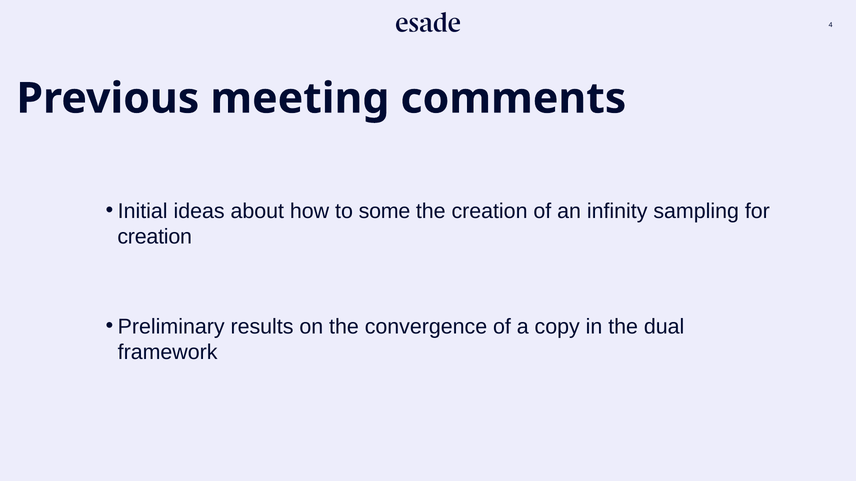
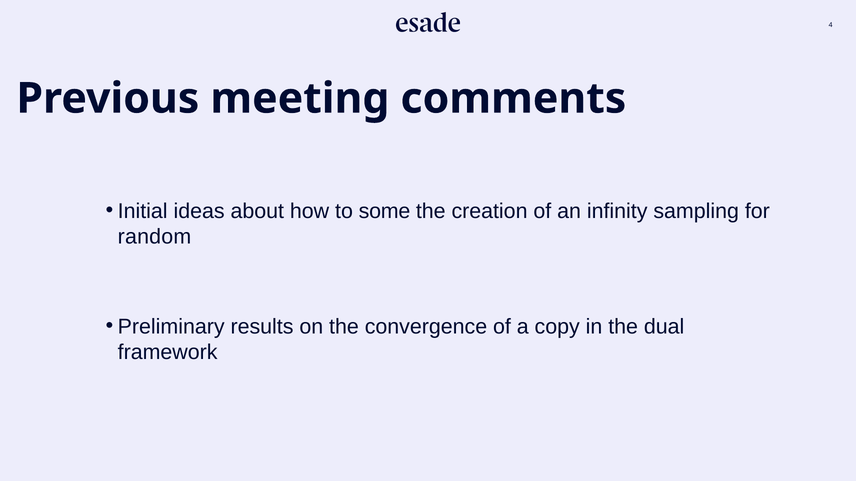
creation: creation -> random (154, 237)
